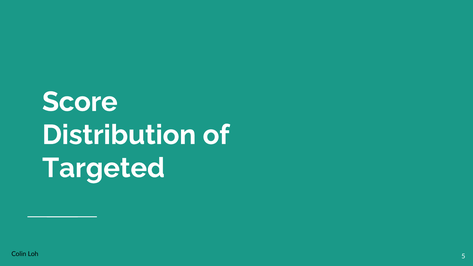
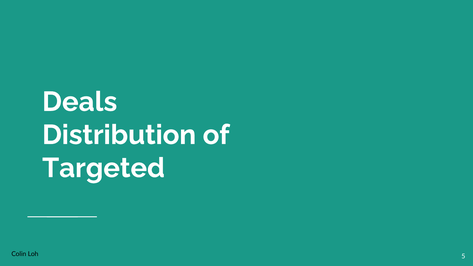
Score: Score -> Deals (80, 102)
